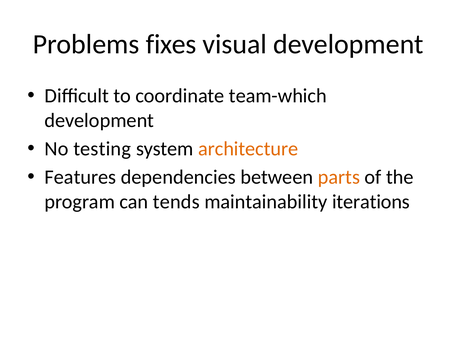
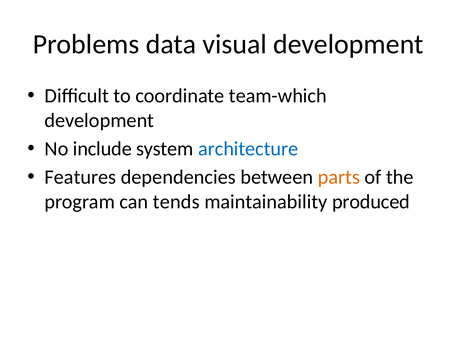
fixes: fixes -> data (171, 44)
testing: testing -> include (102, 149)
architecture colour: orange -> blue (248, 149)
iterations: iterations -> produced (371, 202)
